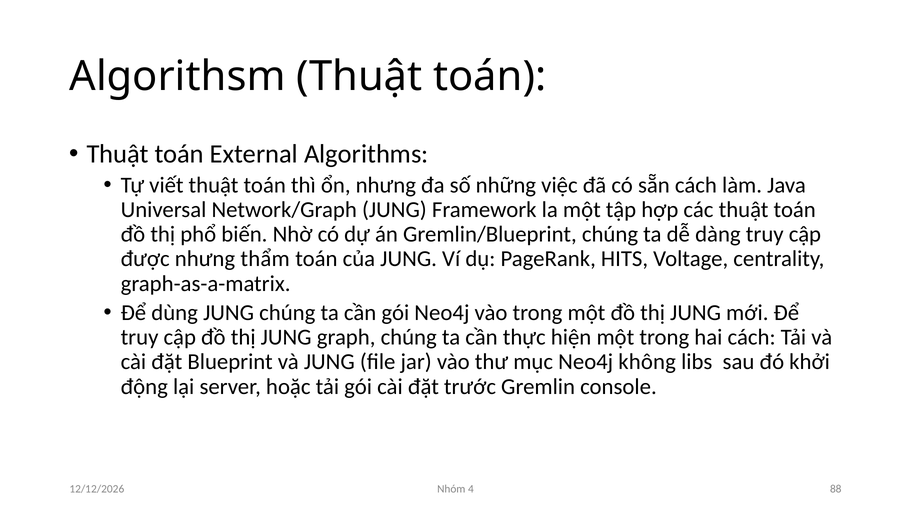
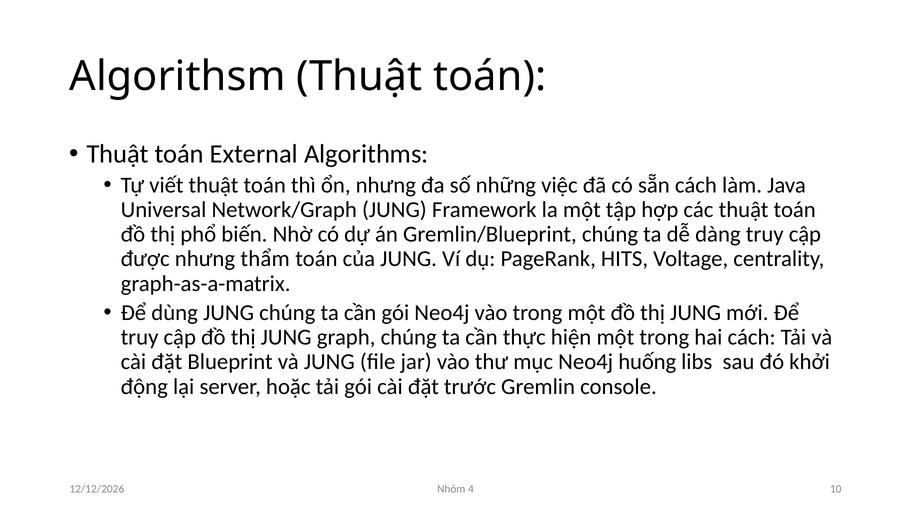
không: không -> huống (647, 362)
88: 88 -> 10 (836, 489)
